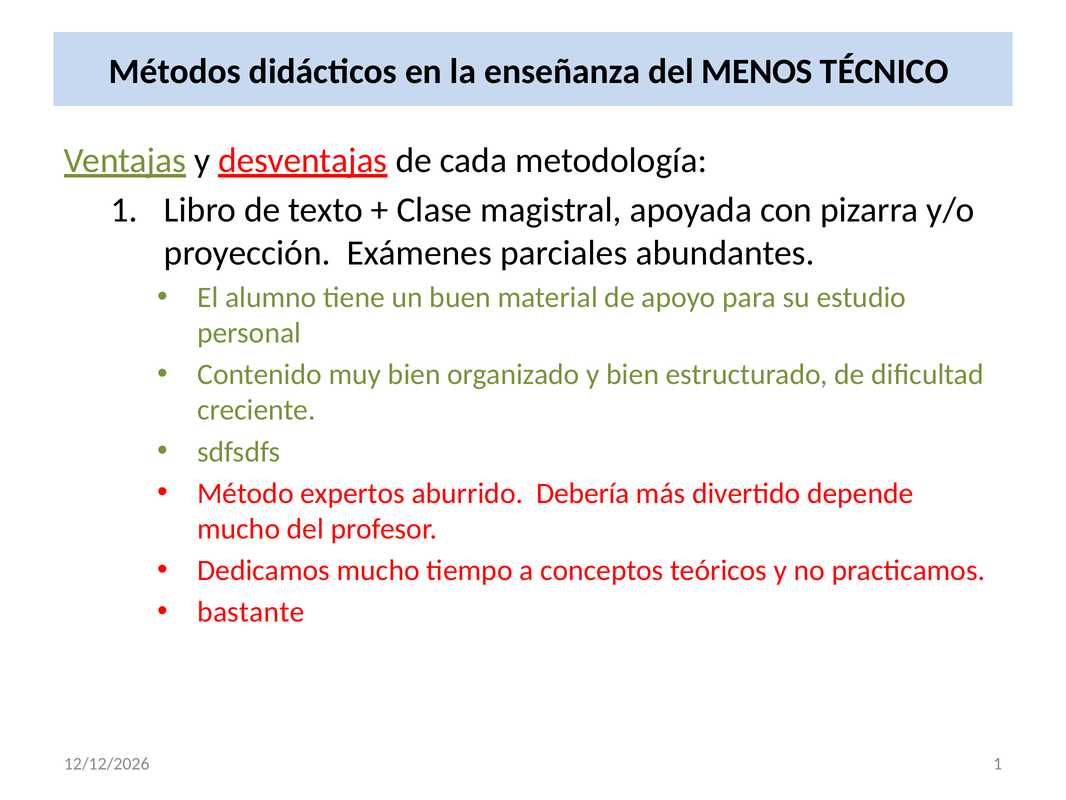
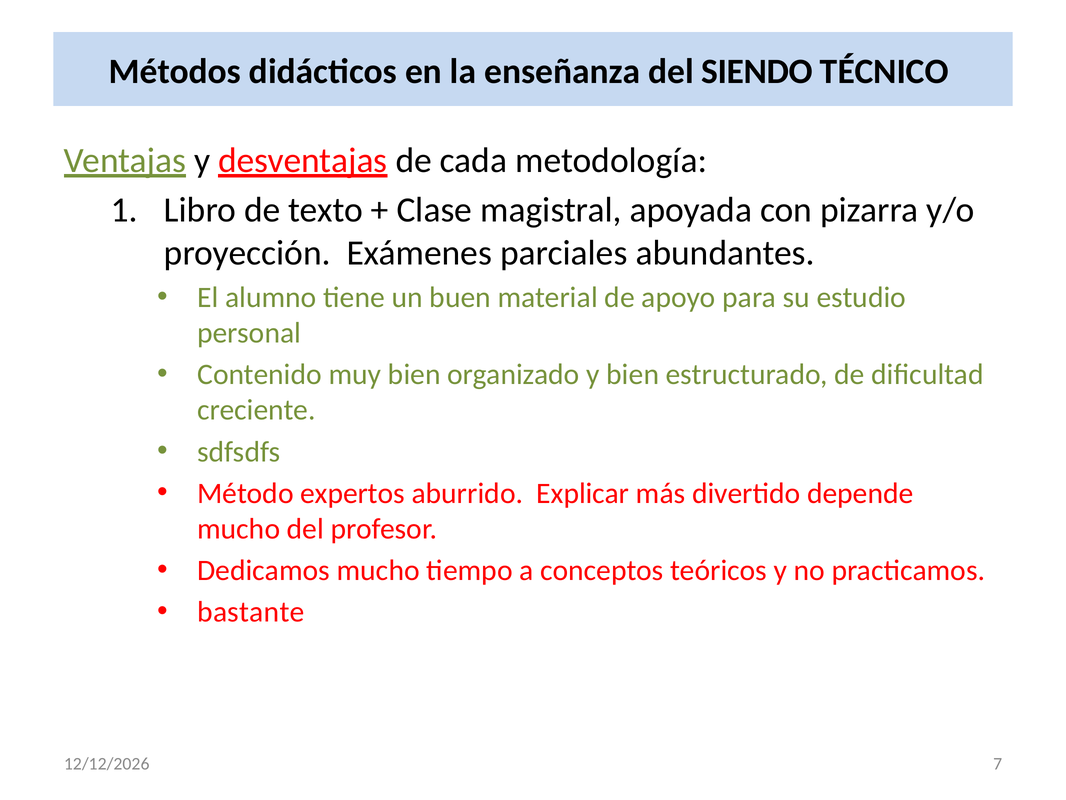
MENOS: MENOS -> SIENDO (757, 71)
Debería: Debería -> Explicar (583, 493)
1: 1 -> 7 (998, 763)
